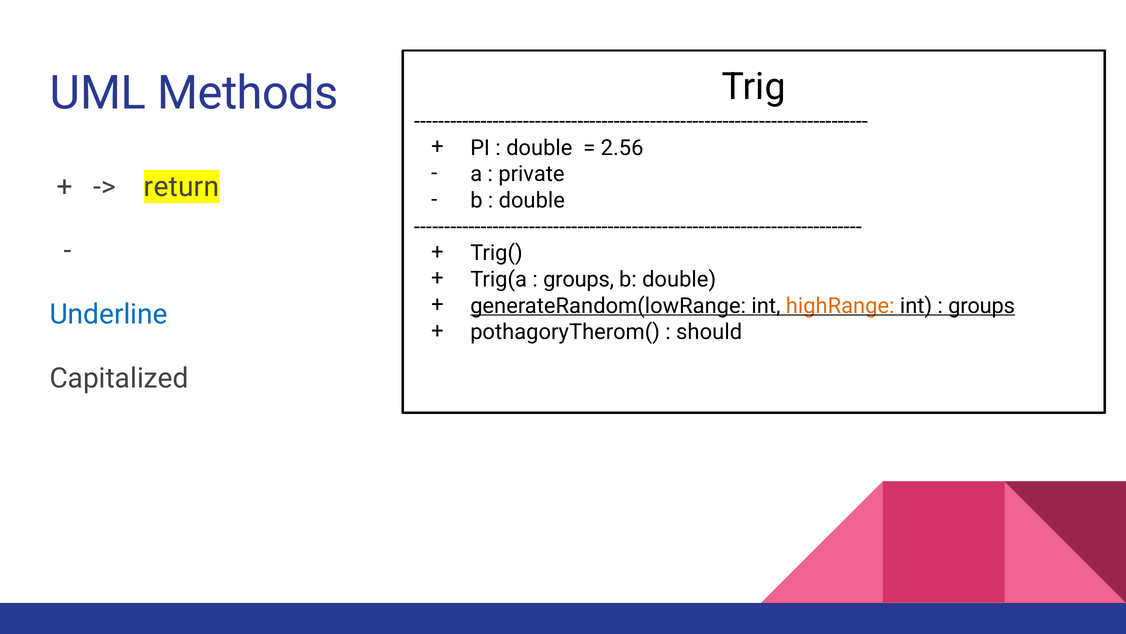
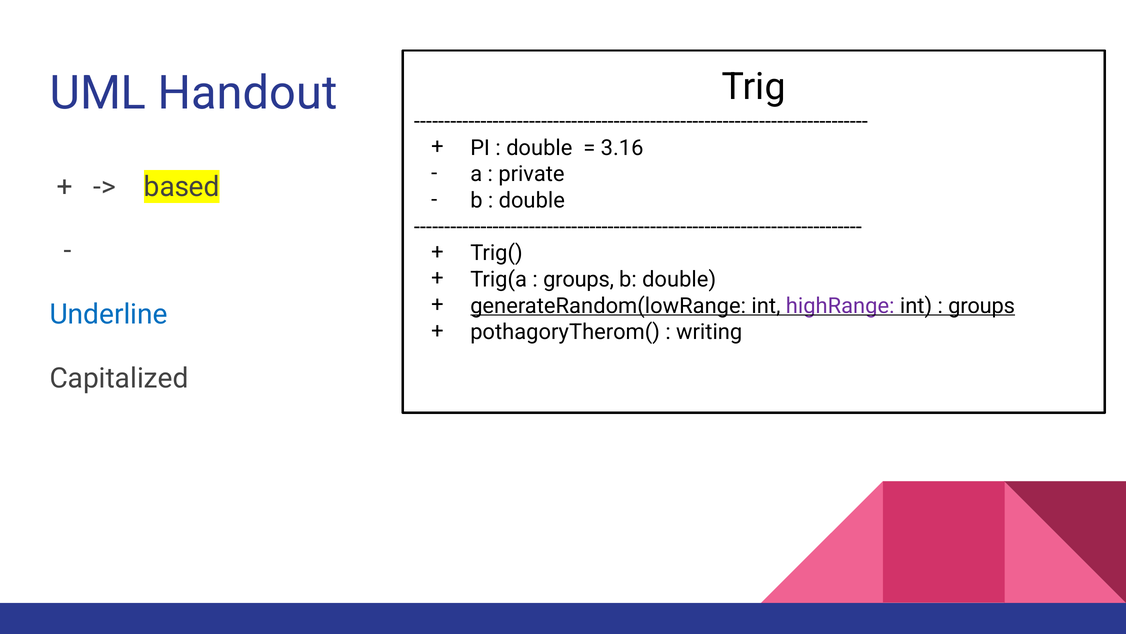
Methods: Methods -> Handout (248, 93)
2.56: 2.56 -> 3.16 (622, 148)
return: return -> based (182, 187)
highRange colour: orange -> purple (840, 305)
should: should -> writing (709, 332)
